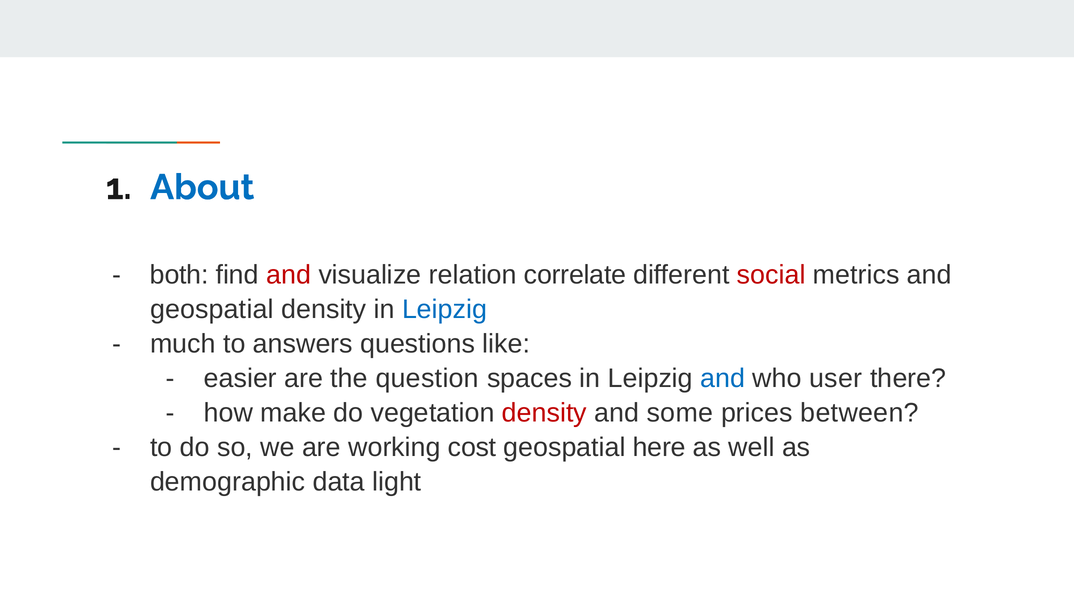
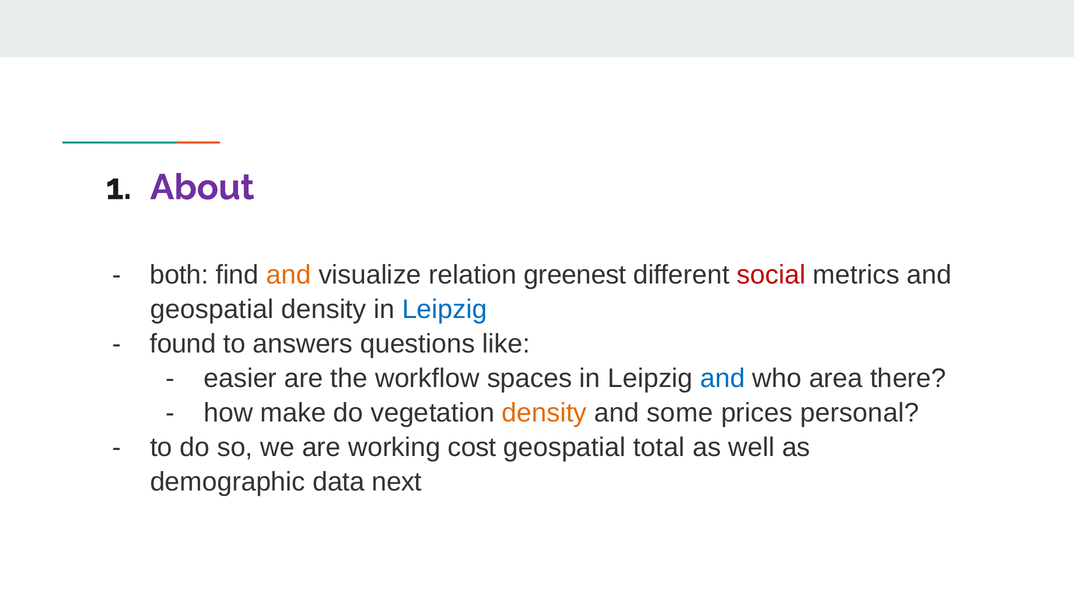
About colour: blue -> purple (202, 187)
and colour: red -> orange (289, 275)
correlate: correlate -> greenest (575, 275)
much: much -> found (183, 344)
question: question -> workflow (427, 379)
user: user -> area (836, 379)
density colour: red -> orange (544, 413)
between: between -> personal (860, 413)
here: here -> total (659, 448)
light: light -> next (397, 482)
